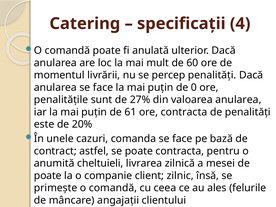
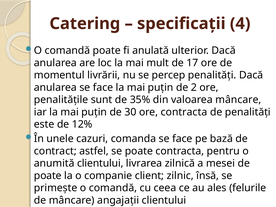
60: 60 -> 17 (192, 63)
0: 0 -> 2 (194, 87)
27%: 27% -> 35% (140, 100)
valoarea anularea: anularea -> mâncare (238, 100)
61: 61 -> 30 (130, 112)
20%: 20% -> 12% (82, 124)
anumită cheltuieli: cheltuieli -> clientului (100, 163)
